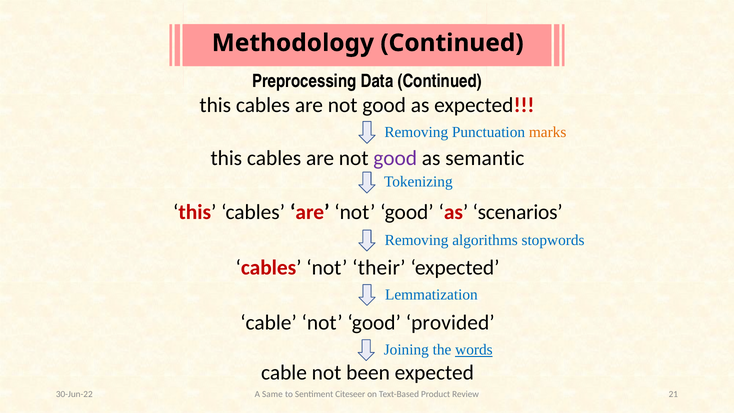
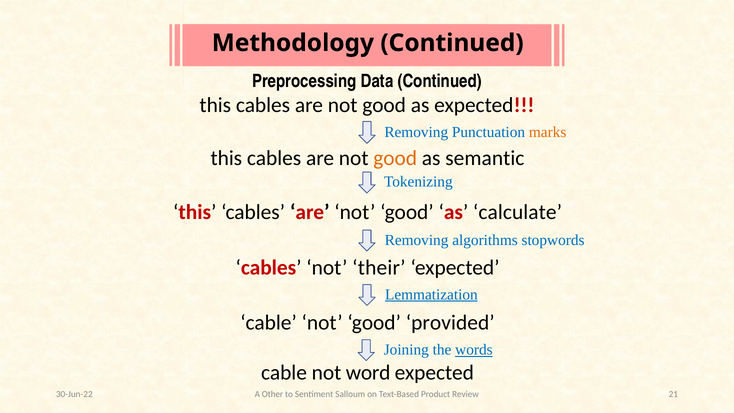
good colour: purple -> orange (395, 158)
scenarios: scenarios -> calculate (517, 212)
Lemmatization underline: none -> present (431, 295)
been: been -> word (368, 372)
Same: Same -> Other (273, 394)
Citeseer: Citeseer -> Salloum (350, 394)
